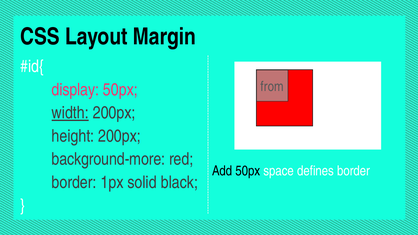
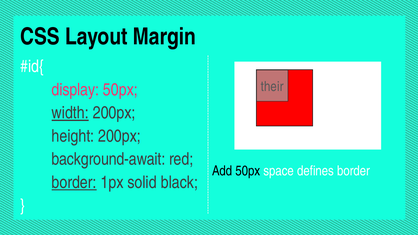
from: from -> their (272, 87)
background-more: background-more -> background-await (108, 159)
border underline: none -> present (74, 182)
